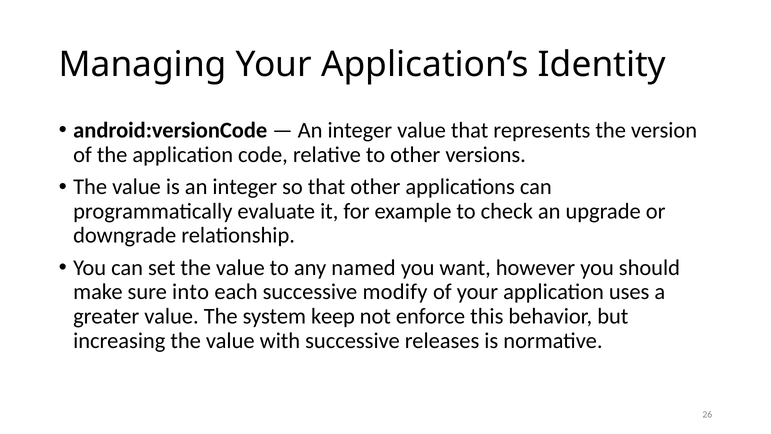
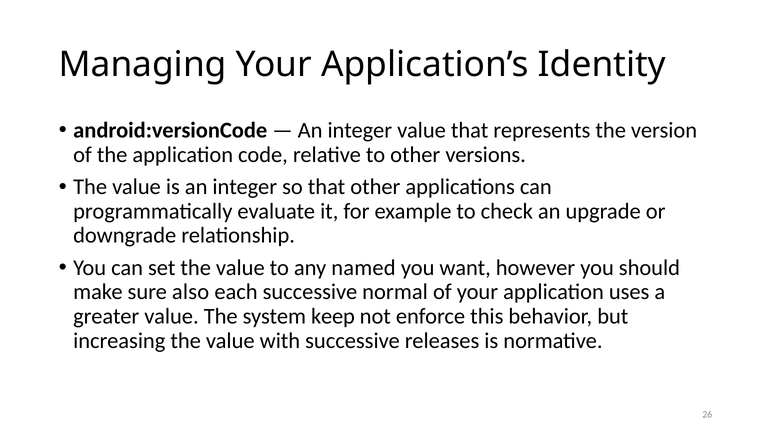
into: into -> also (191, 292)
modify: modify -> normal (395, 292)
